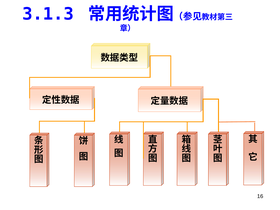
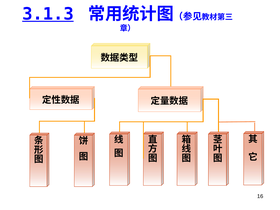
3.1.3 underline: none -> present (48, 14)
